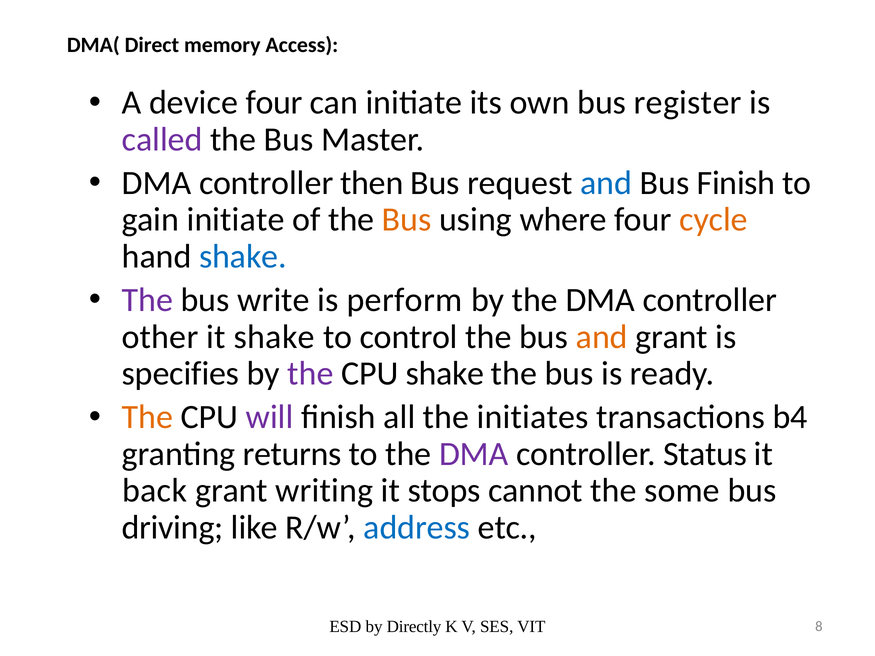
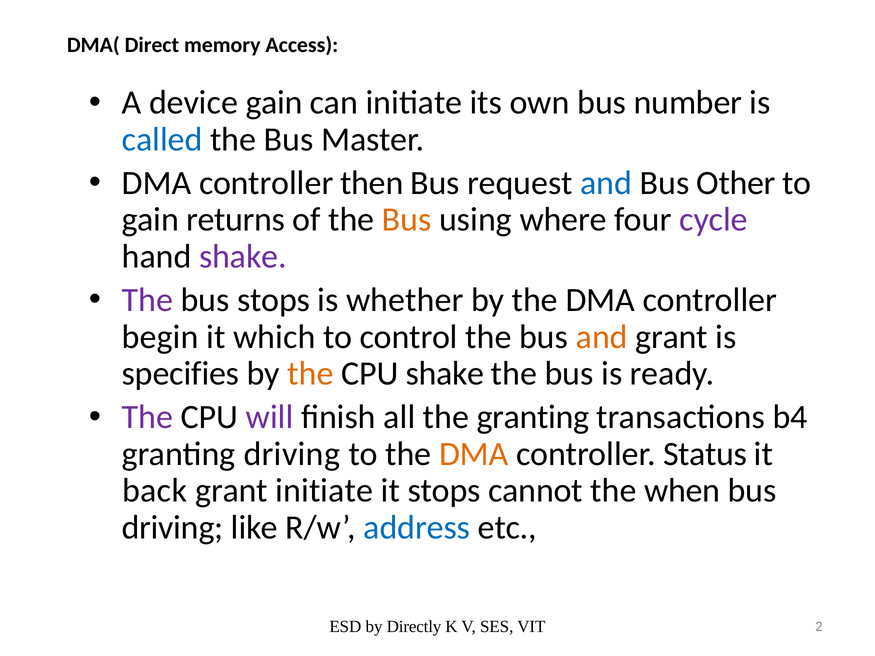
device four: four -> gain (274, 103)
register: register -> number (688, 103)
called colour: purple -> blue (162, 140)
Bus Finish: Finish -> Other (736, 183)
gain initiate: initiate -> returns (236, 220)
cycle colour: orange -> purple (714, 220)
shake colour: blue -> purple (243, 257)
bus write: write -> stops (274, 300)
perform: perform -> whether (405, 300)
other: other -> begin (160, 337)
it shake: shake -> which (274, 337)
the colour: purple -> orange (311, 374)
The colour: orange -> purple (147, 417)
the initiates: initiates -> granting (533, 417)
granting returns: returns -> driving (292, 454)
DMA colour: purple -> orange (474, 454)
grant writing: writing -> initiate (324, 491)
some: some -> when (682, 491)
8: 8 -> 2 (819, 627)
